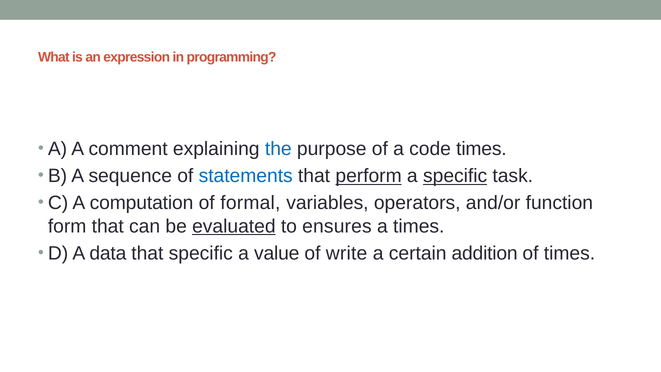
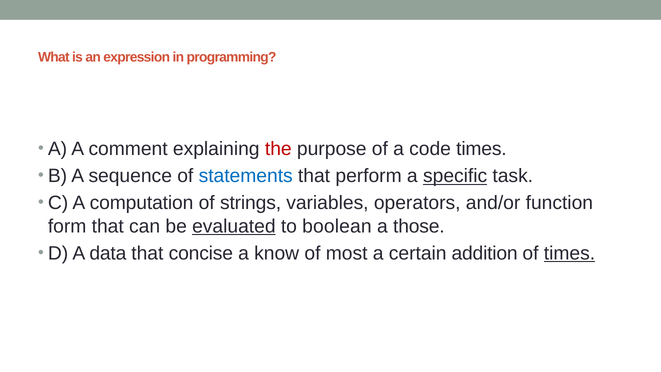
the colour: blue -> red (278, 149)
perform underline: present -> none (369, 176)
formal: formal -> strings (251, 203)
ensures: ensures -> boolean (337, 226)
a times: times -> those (419, 226)
that specific: specific -> concise (201, 253)
value: value -> know (277, 253)
write: write -> most (347, 253)
times underline: none -> present (569, 253)
